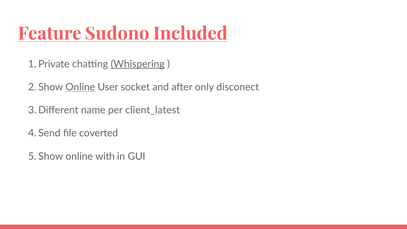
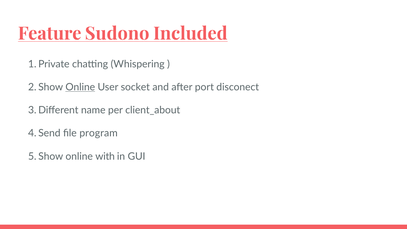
Whispering underline: present -> none (138, 64)
only: only -> port (204, 87)
client_latest: client_latest -> client_about (153, 110)
coverted: coverted -> program (99, 133)
